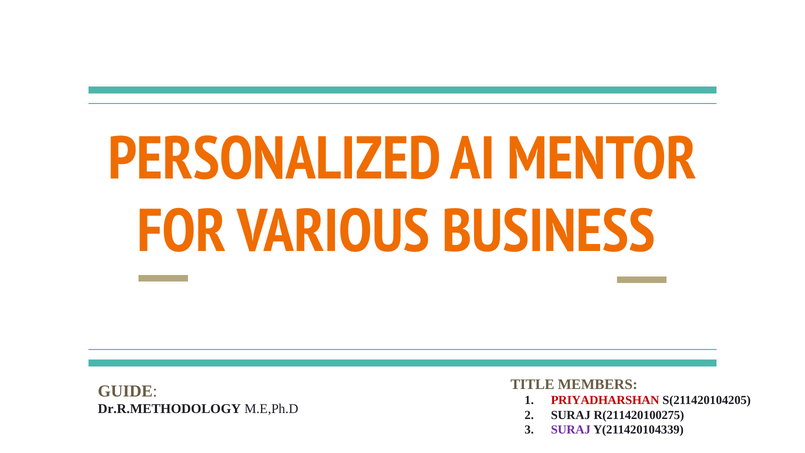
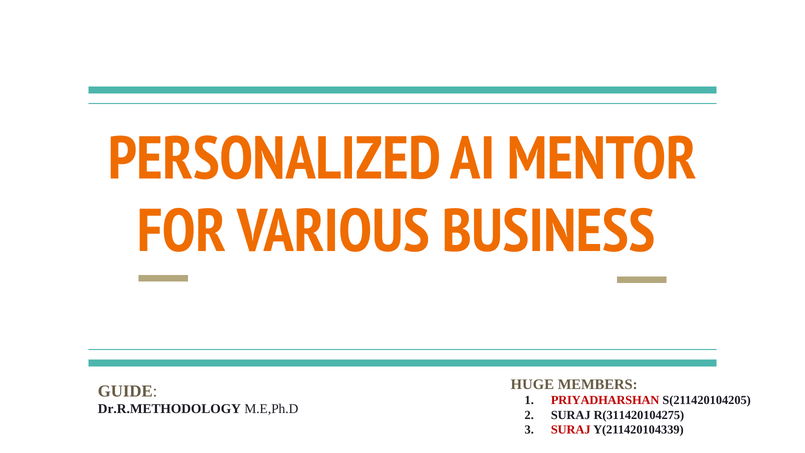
TITLE: TITLE -> HUGE (532, 384)
R(211420100275: R(211420100275 -> R(311420104275 (639, 415)
SURAJ colour: purple -> red (571, 430)
